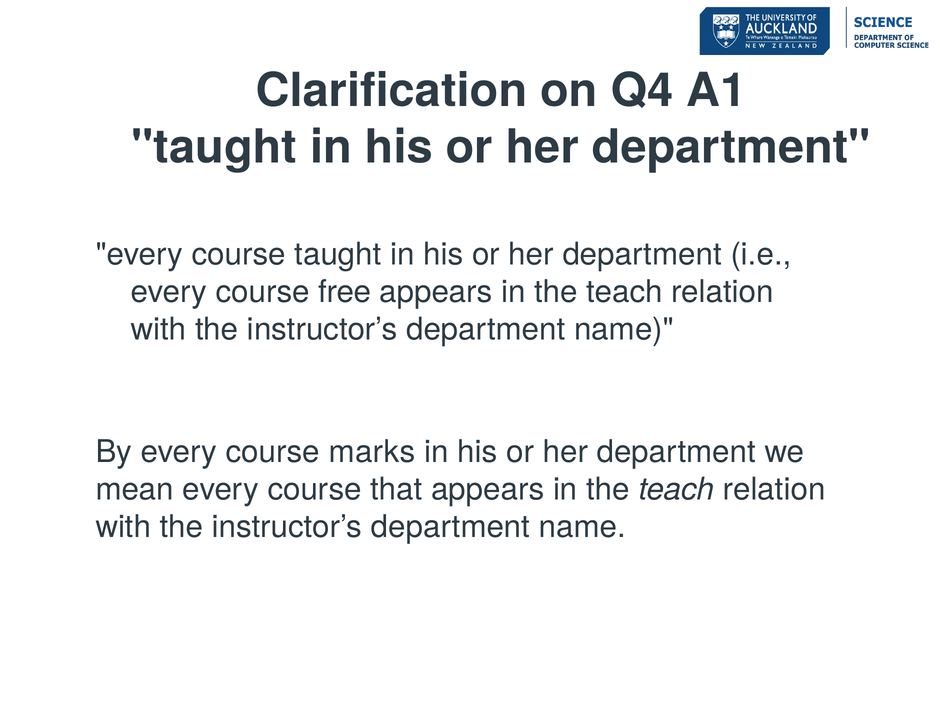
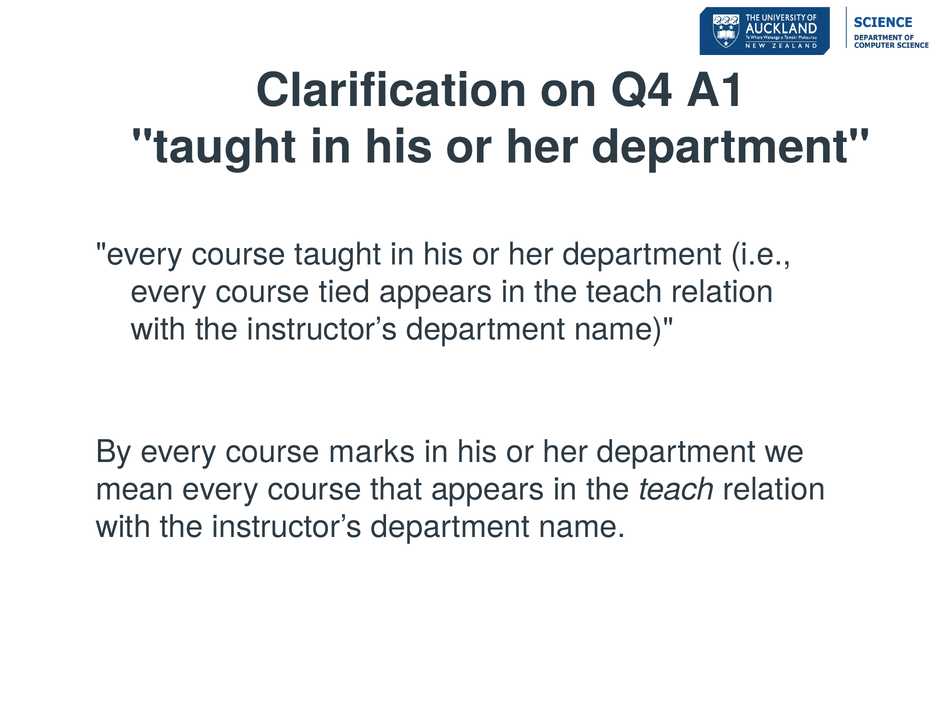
free: free -> tied (344, 292)
